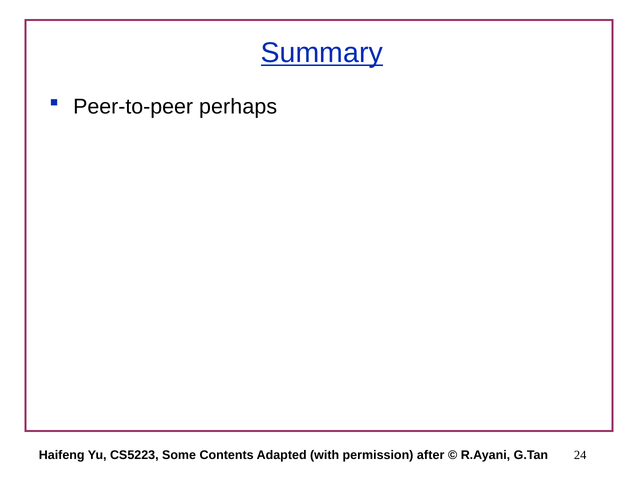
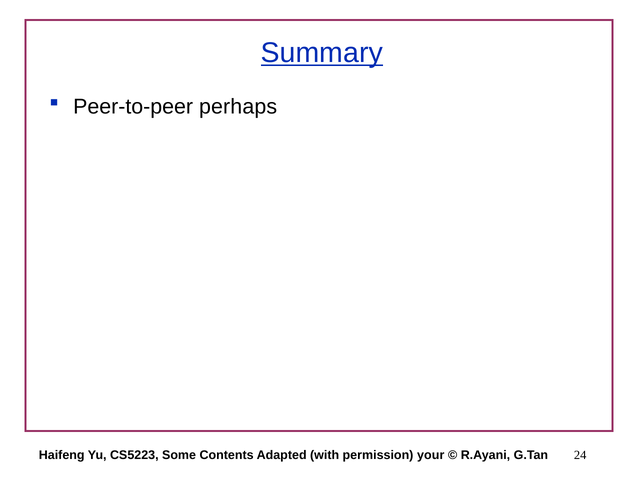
after: after -> your (431, 455)
